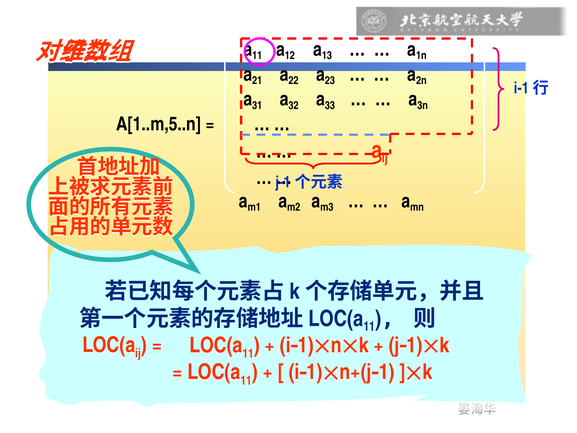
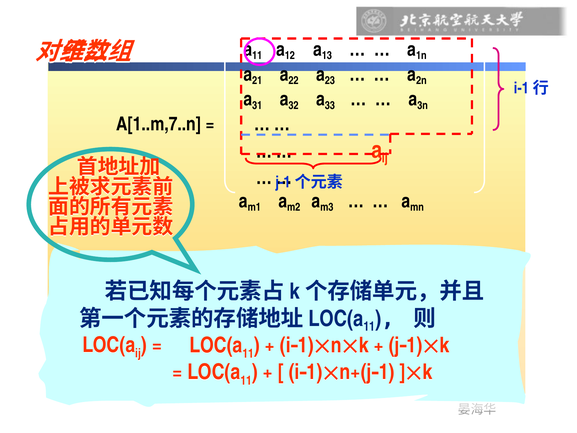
A[1..m,5..n: A[1..m,5..n -> A[1..m,7..n (159, 124)
